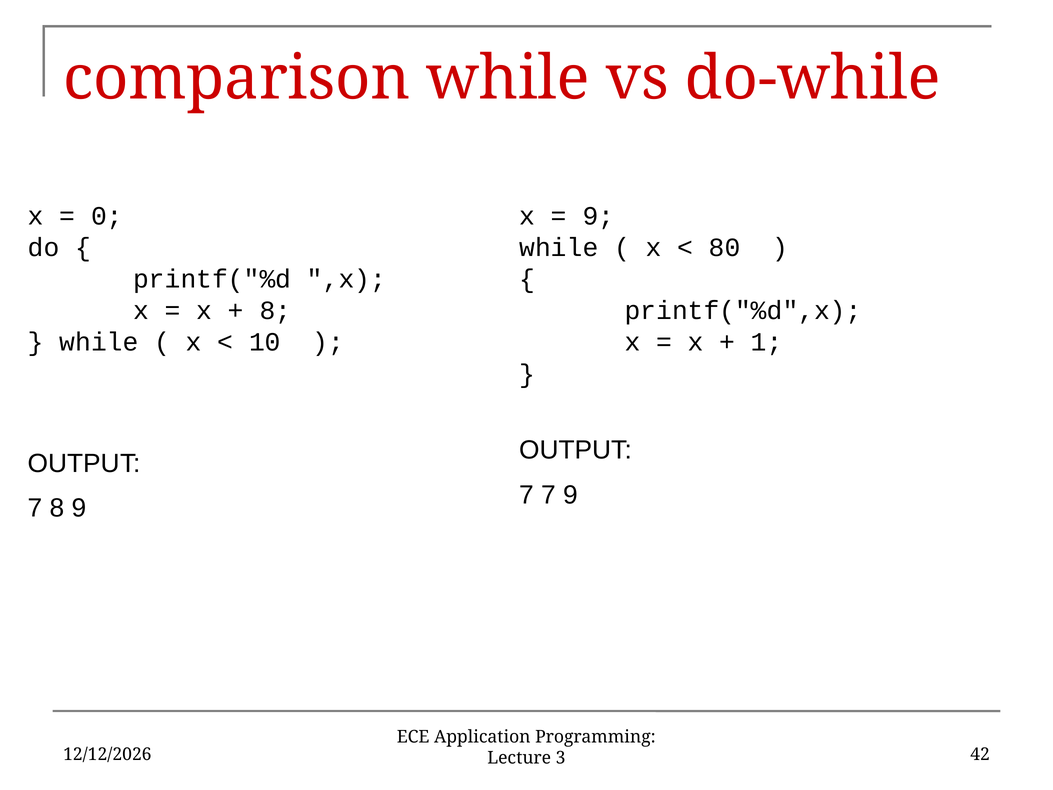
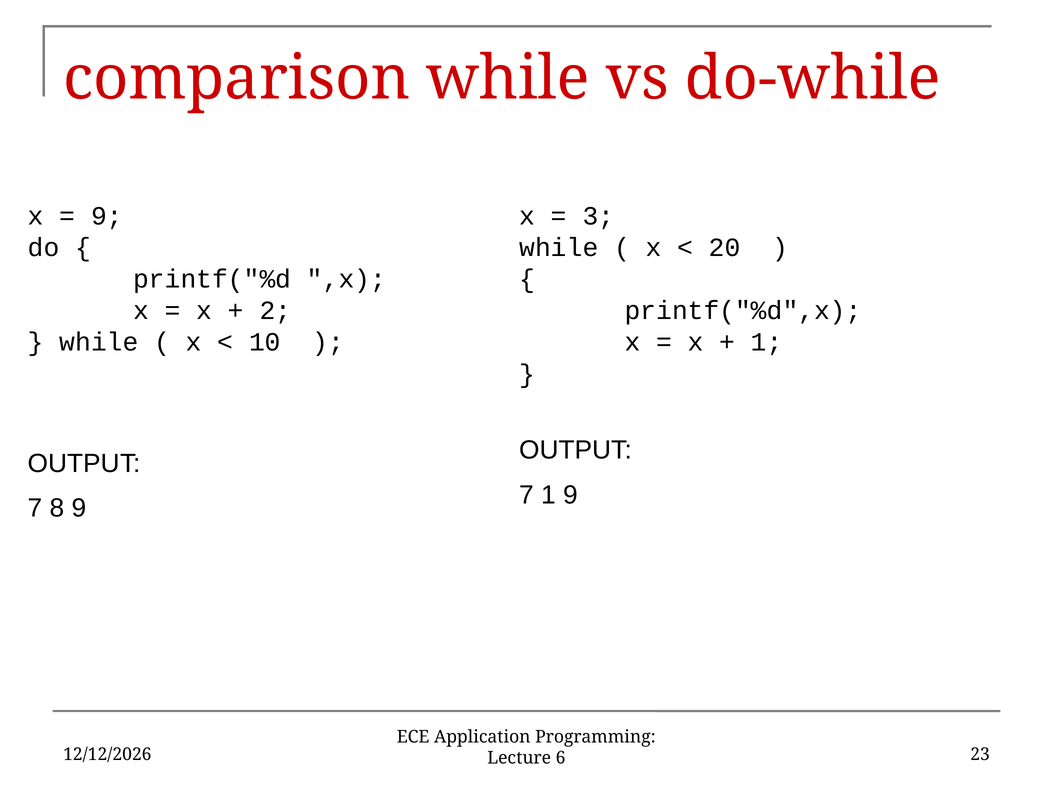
0: 0 -> 9 (107, 216)
9: 9 -> 3 (598, 216)
80: 80 -> 20 (725, 247)
8: 8 -> 2 (275, 311)
7 7: 7 -> 1 (549, 495)
42: 42 -> 23 (980, 754)
3: 3 -> 6 (561, 758)
